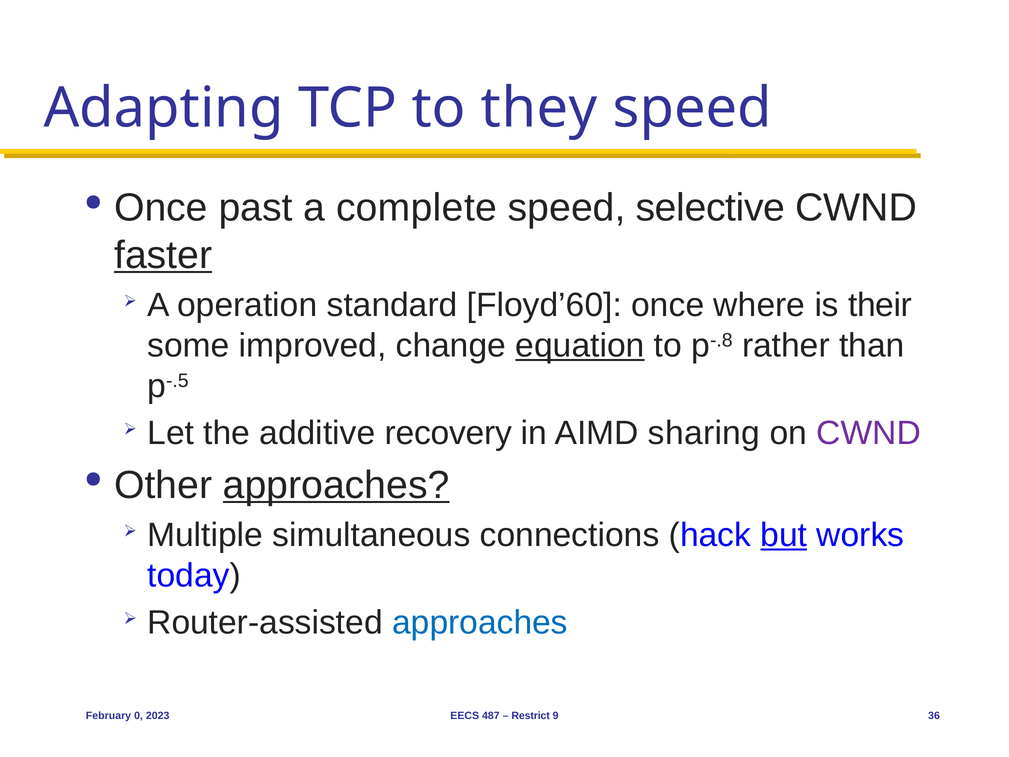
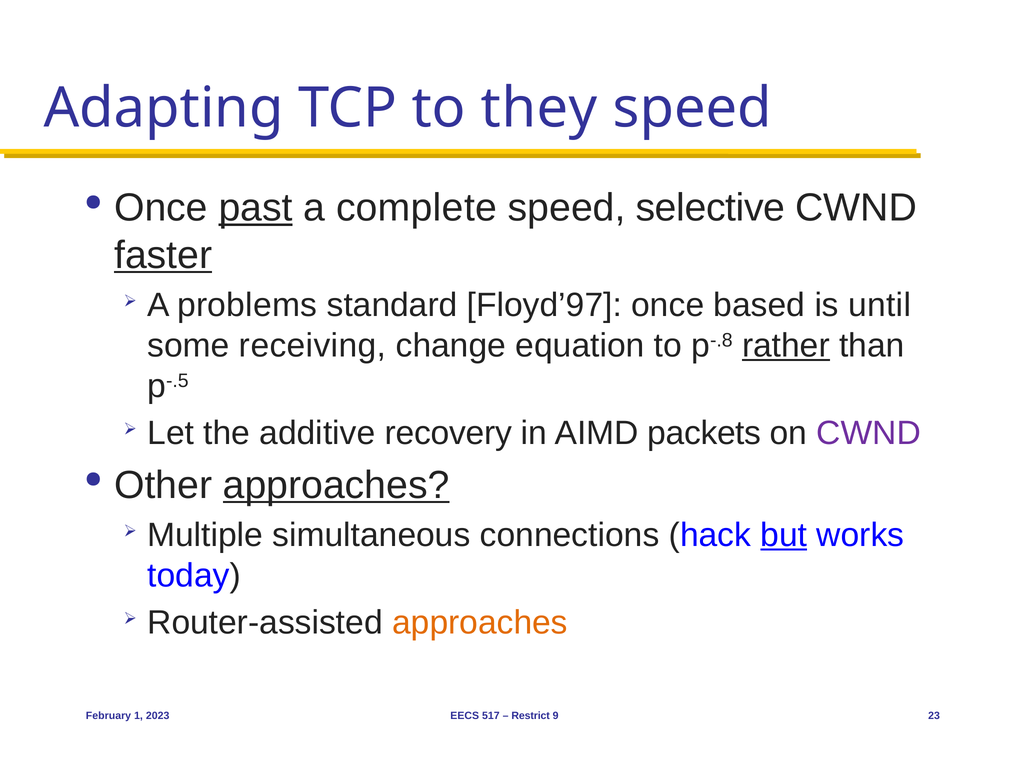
past underline: none -> present (256, 208)
operation: operation -> problems (247, 305)
Floyd’60: Floyd’60 -> Floyd’97 (544, 305)
where: where -> based (759, 305)
their: their -> until (880, 305)
improved: improved -> receiving (312, 346)
equation underline: present -> none (580, 346)
rather underline: none -> present (786, 346)
sharing: sharing -> packets (704, 433)
approaches colour: blue -> orange (480, 622)
0: 0 -> 1 (139, 715)
487: 487 -> 517 (491, 715)
36: 36 -> 23 (934, 715)
